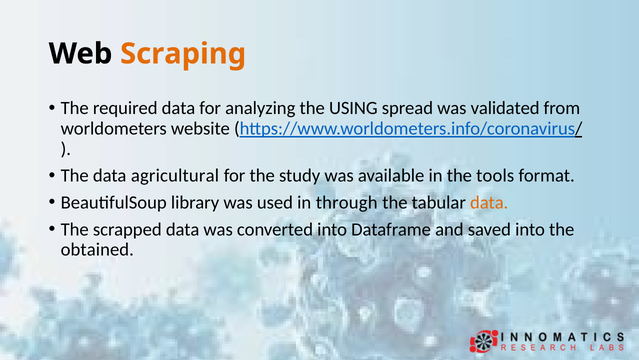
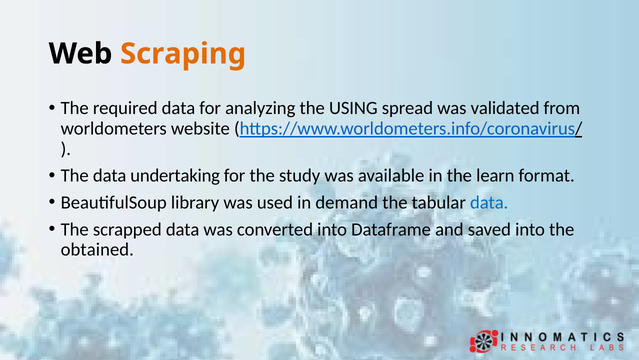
agricultural: agricultural -> undertaking (175, 175)
tools: tools -> learn (495, 175)
through: through -> demand (347, 202)
data colour: orange -> blue (489, 202)
